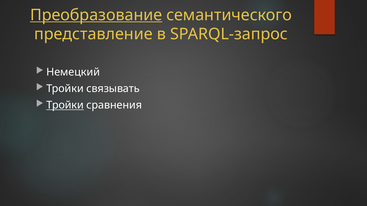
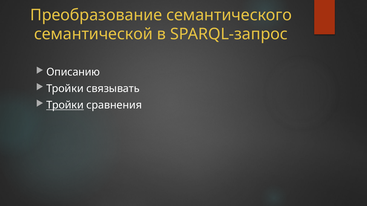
Преобразование underline: present -> none (96, 15)
представление: представление -> семантической (93, 34)
Немецкий: Немецкий -> Описанию (73, 72)
